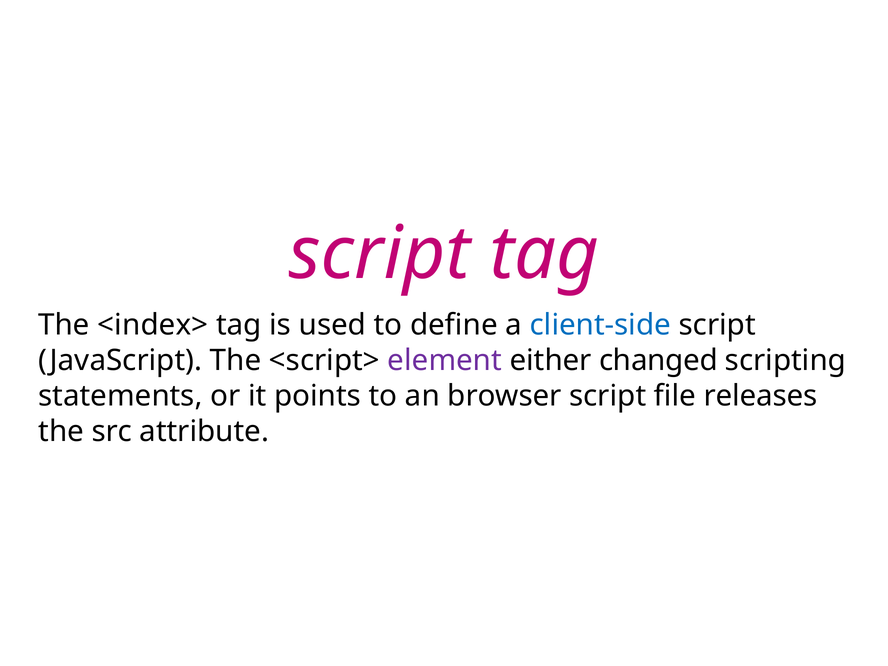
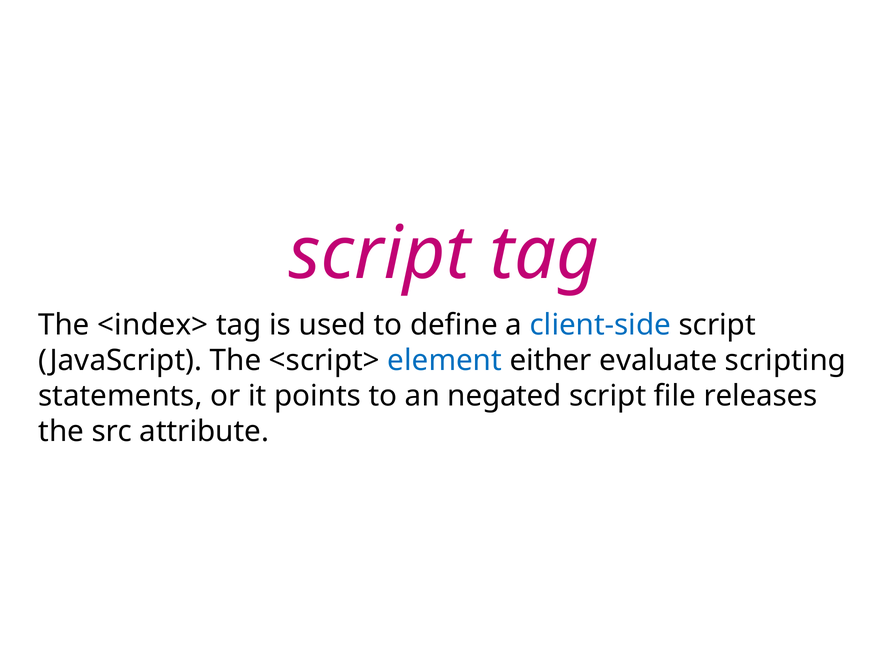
element colour: purple -> blue (445, 361)
changed: changed -> evaluate (658, 361)
browser: browser -> negated (505, 396)
